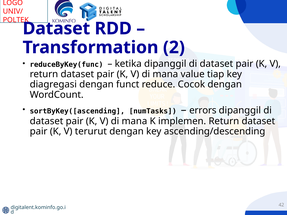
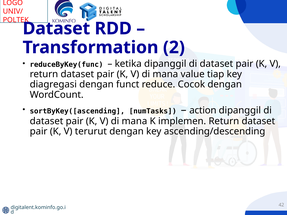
errors: errors -> action (203, 111)
